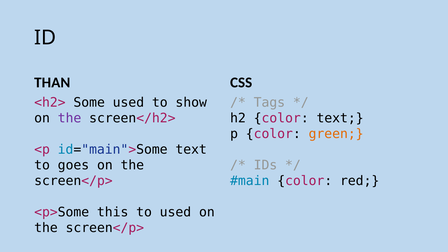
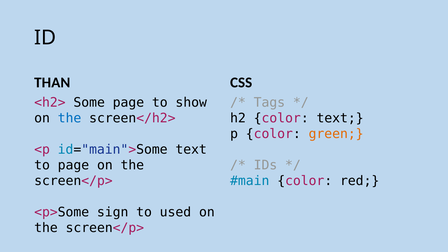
Some used: used -> page (128, 102)
the colour: purple -> blue (70, 118)
to goes: goes -> page (73, 165)
this: this -> sign (113, 212)
